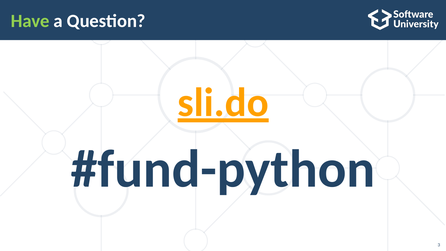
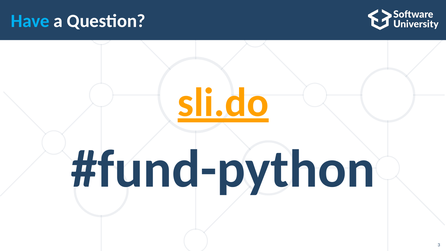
Have colour: light green -> light blue (30, 21)
